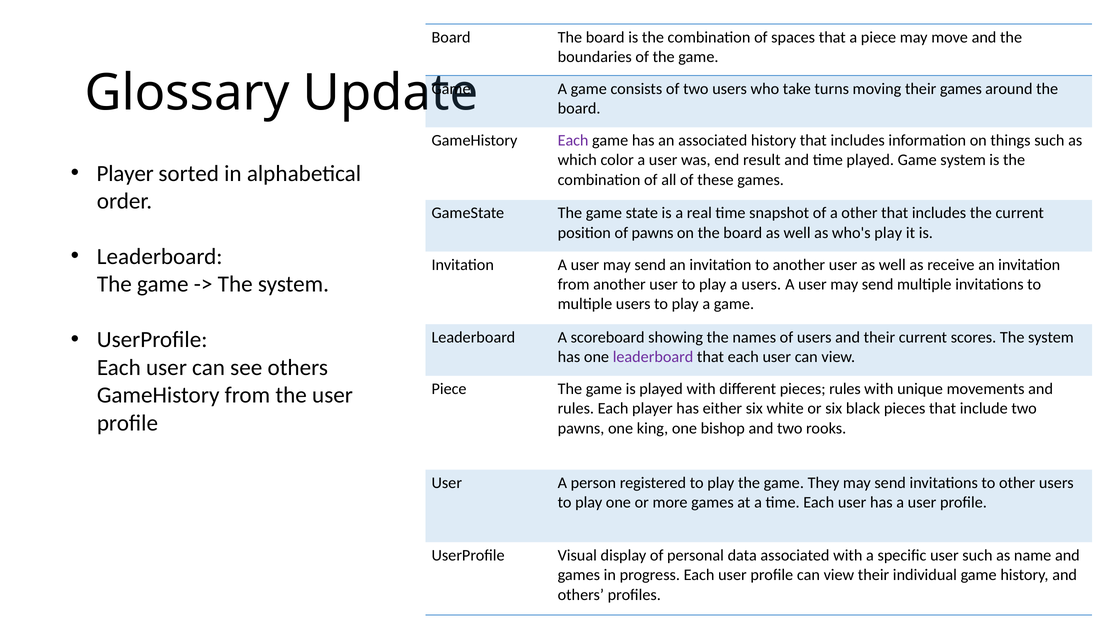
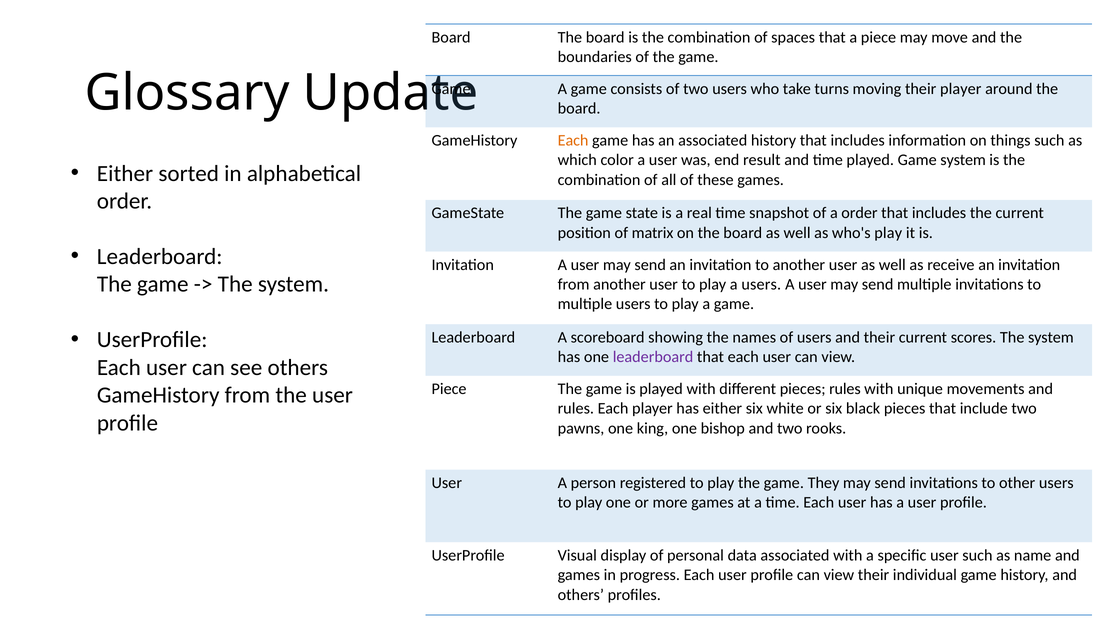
their games: games -> player (961, 89)
Each colour: purple -> orange (573, 140)
Player: Player -> Either (125, 173)
a other: other -> order (859, 213)
of pawns: pawns -> matrix (653, 233)
